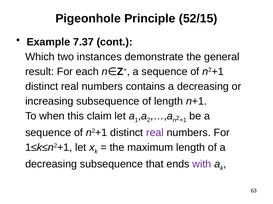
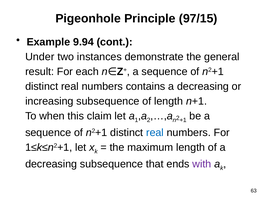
52/15: 52/15 -> 97/15 (198, 18)
7.37: 7.37 -> 9.94 (83, 42)
Which: Which -> Under (40, 57)
real colour: purple -> blue (155, 133)
